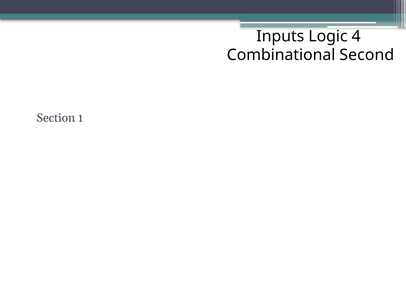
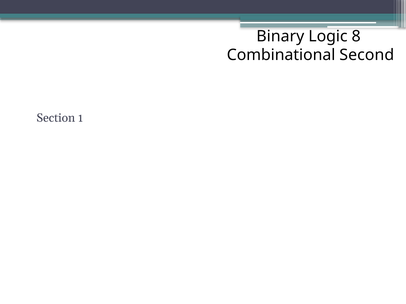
Inputs: Inputs -> Binary (280, 36)
4: 4 -> 8 (356, 36)
